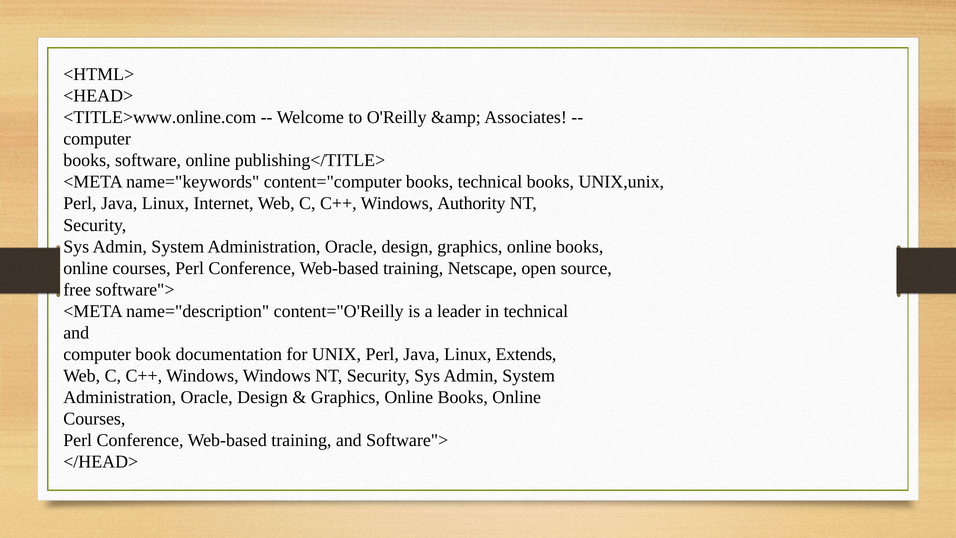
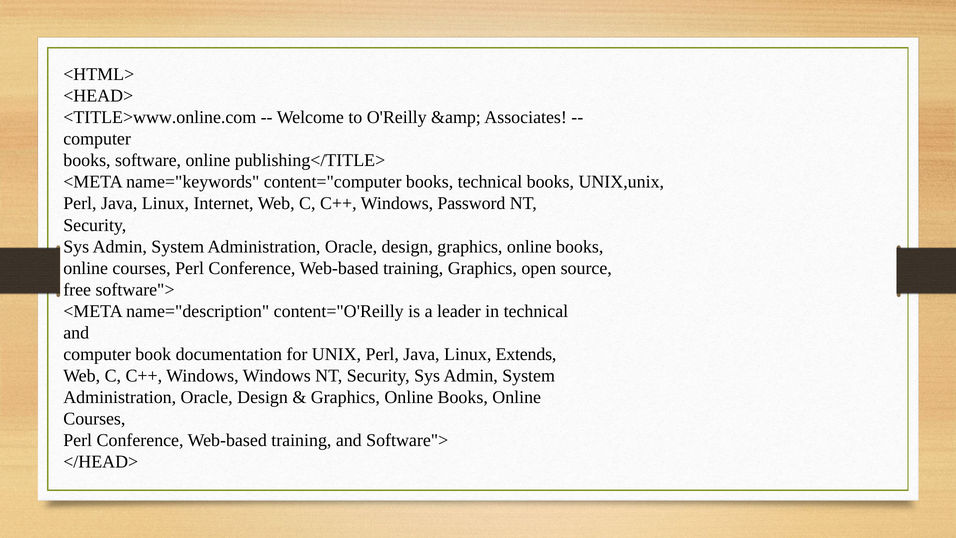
Authority: Authority -> Password (471, 203)
training Netscape: Netscape -> Graphics (482, 268)
